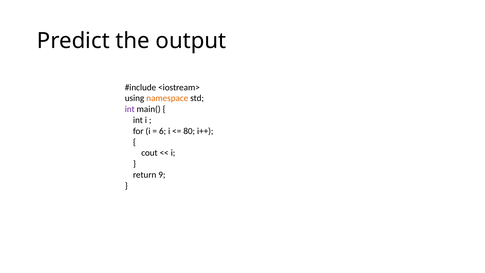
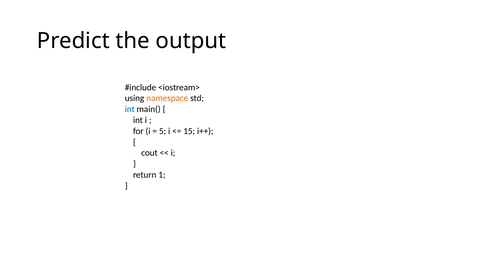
int colour: purple -> blue (130, 109)
6: 6 -> 5 (163, 131)
80: 80 -> 15 (189, 131)
9: 9 -> 1 (162, 175)
